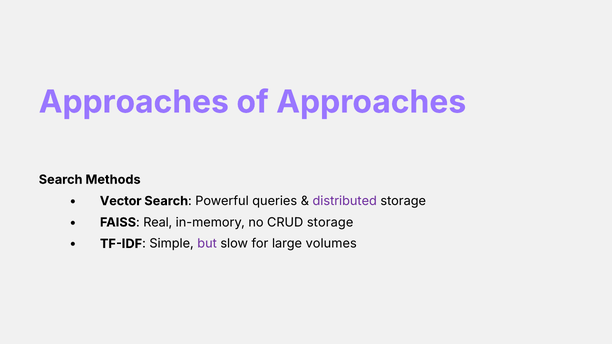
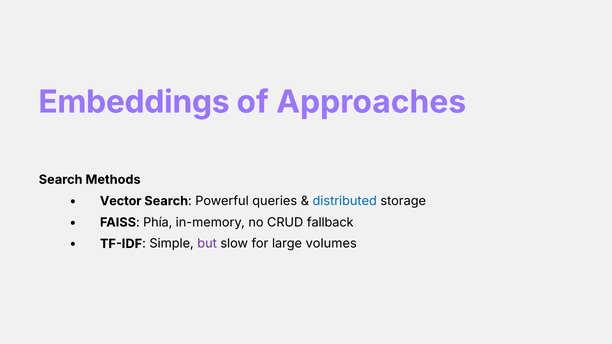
Approaches: Approaches -> Embeddings (134, 102)
distributed colour: purple -> blue (345, 201)
Real: Real -> Phía (158, 223)
CRUD storage: storage -> fallback (330, 223)
